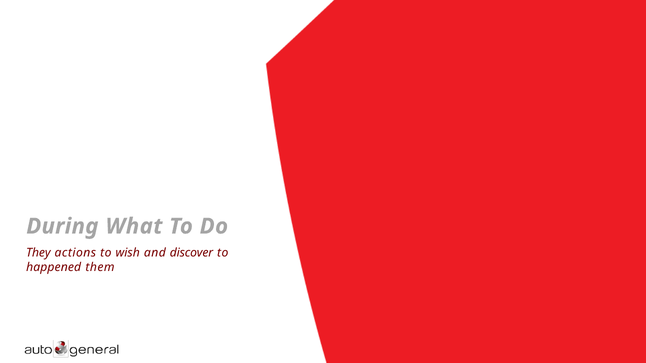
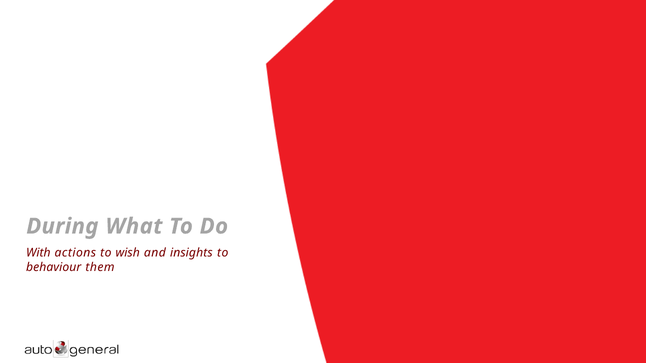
They: They -> With (38, 253)
discover: discover -> insights (191, 253)
happened: happened -> behaviour (54, 267)
